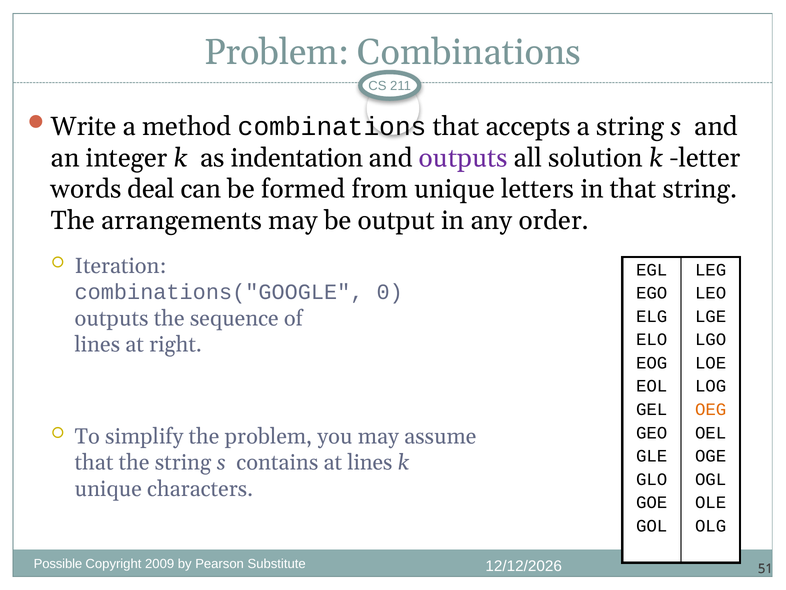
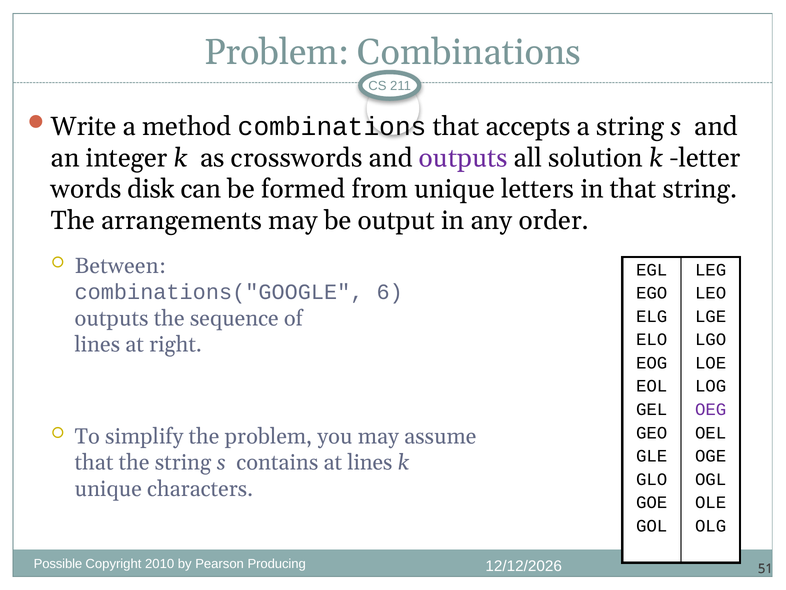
indentation: indentation -> crosswords (297, 158)
deal: deal -> disk (151, 189)
Iteration: Iteration -> Between (120, 266)
0: 0 -> 6 (390, 292)
OEG colour: orange -> purple (711, 409)
2009: 2009 -> 2010 (160, 564)
Substitute: Substitute -> Producing (277, 564)
